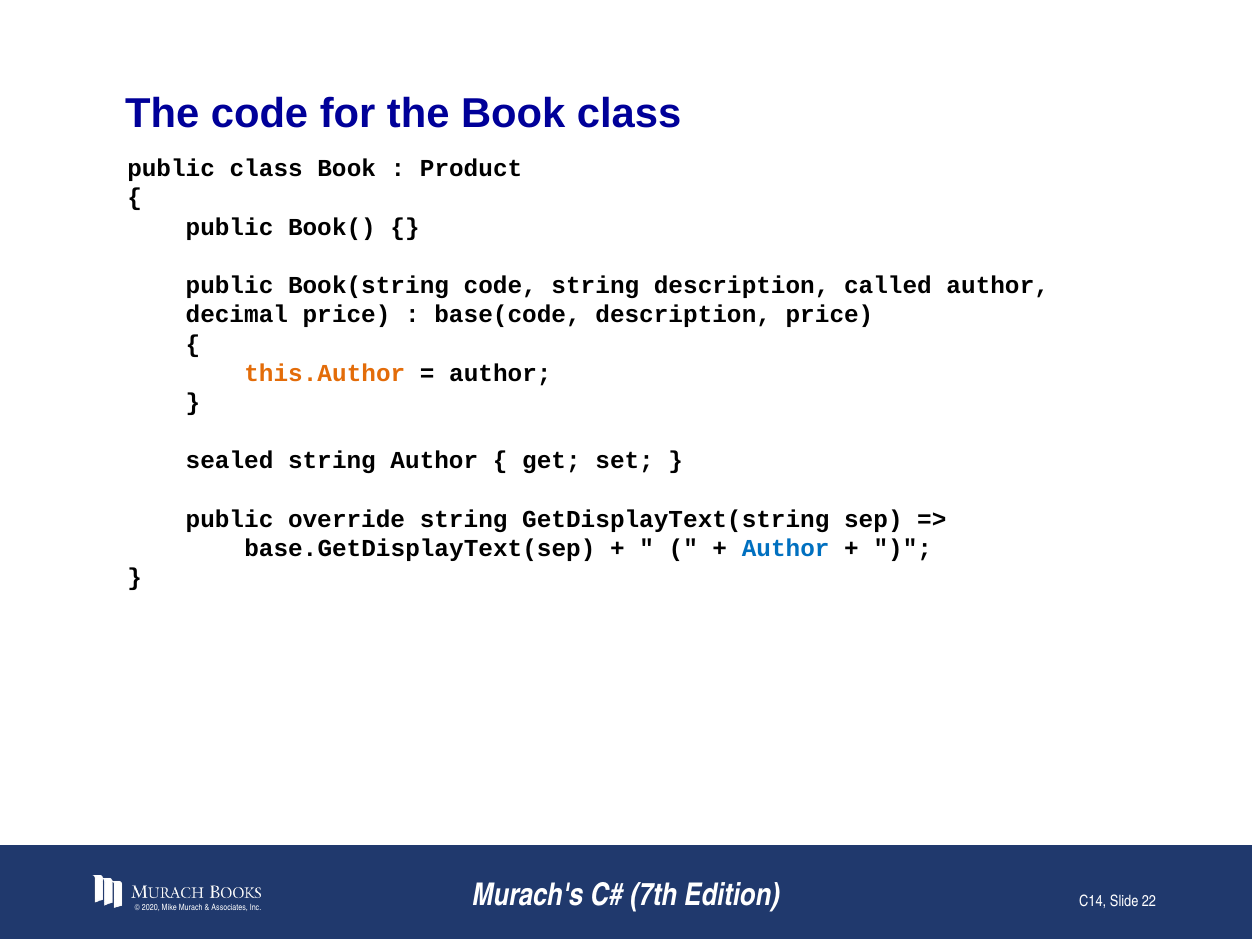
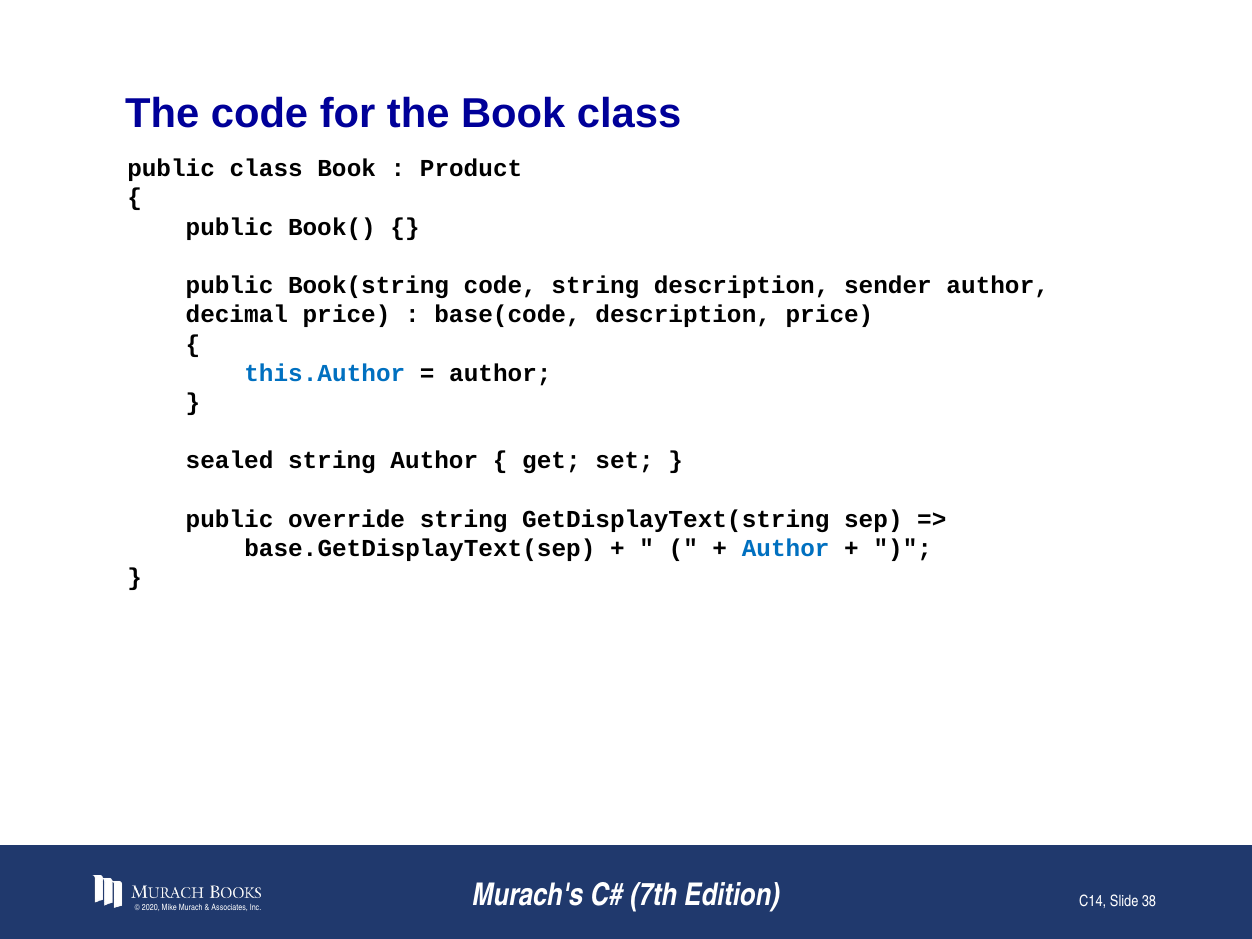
called: called -> sender (888, 286)
this.Author colour: orange -> blue (325, 373)
22: 22 -> 38 (1149, 901)
